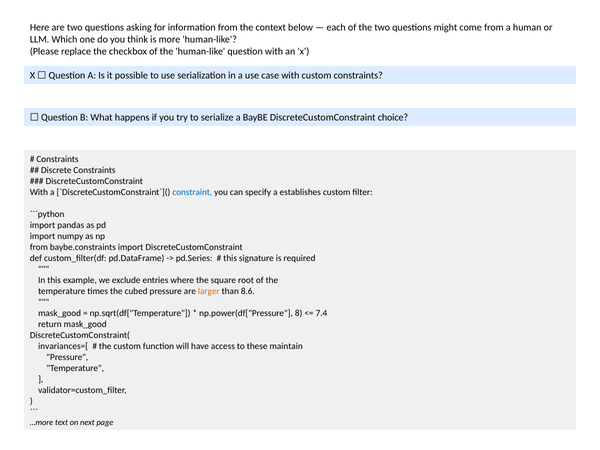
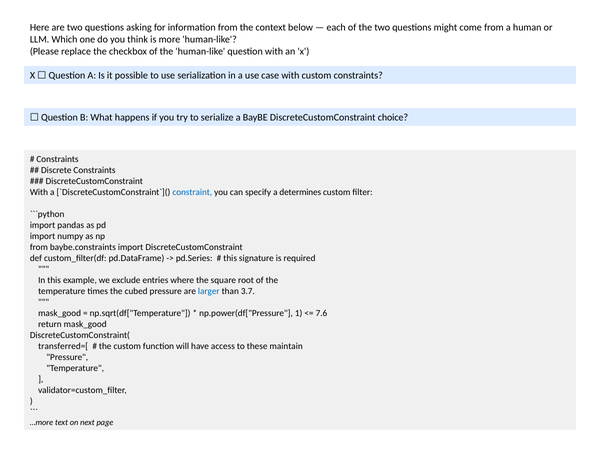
establishes: establishes -> determines (300, 192)
larger colour: orange -> blue (209, 291)
8.6: 8.6 -> 3.7 (248, 291)
8: 8 -> 1 (299, 313)
7.4: 7.4 -> 7.6 (321, 313)
invariances=[: invariances=[ -> transferred=[ (63, 346)
